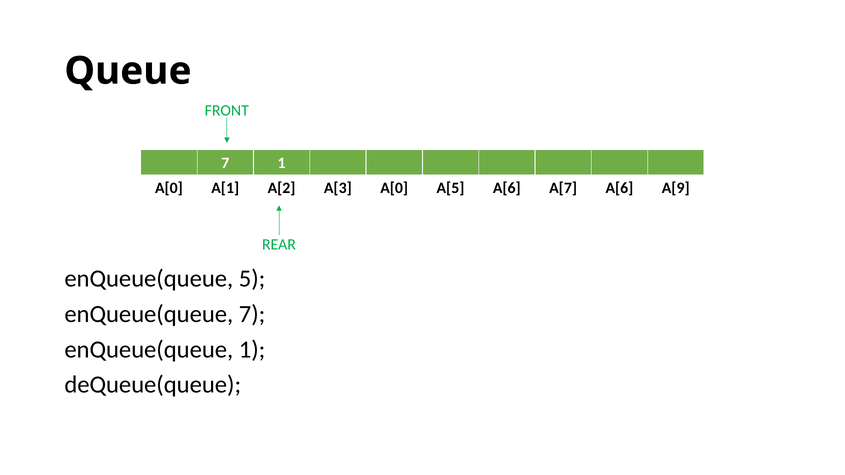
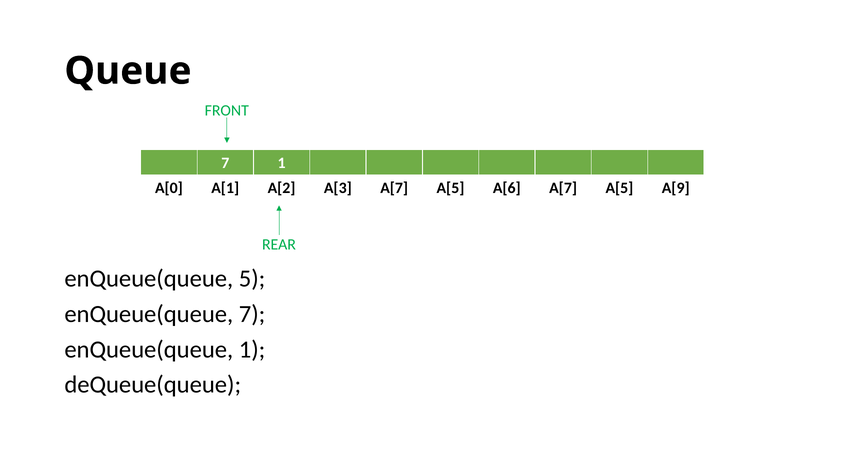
A[3 A[0: A[0 -> A[7 (394, 188)
A[6 A[7 A[6: A[6 -> A[5 (619, 188)
